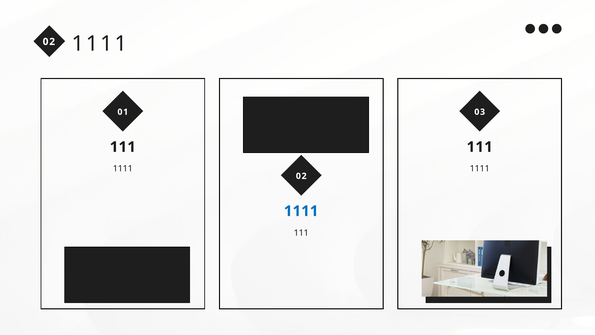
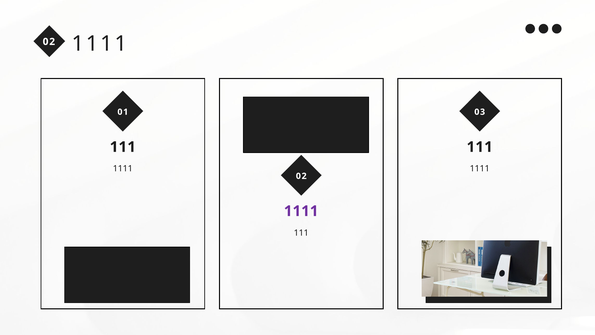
1111 colour: blue -> purple (301, 211)
